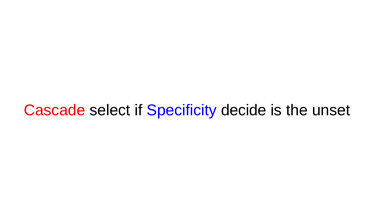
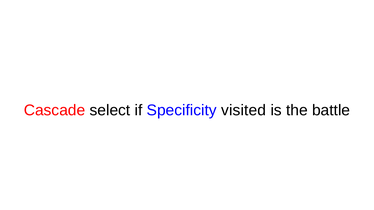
decide: decide -> visited (244, 110)
unset: unset -> battle (331, 110)
